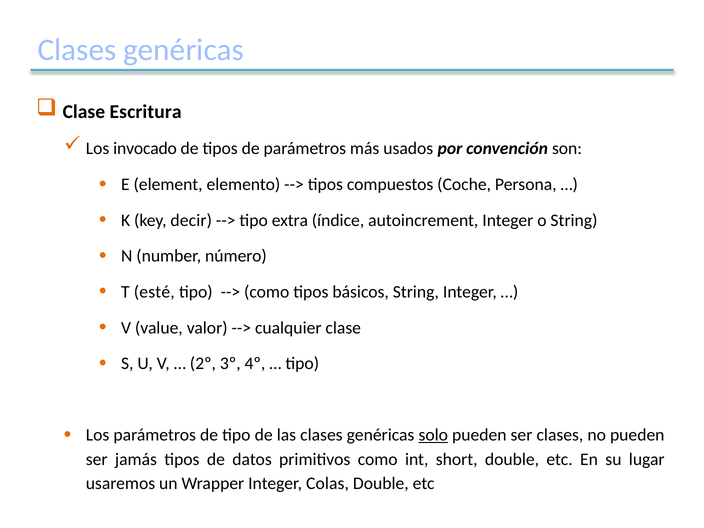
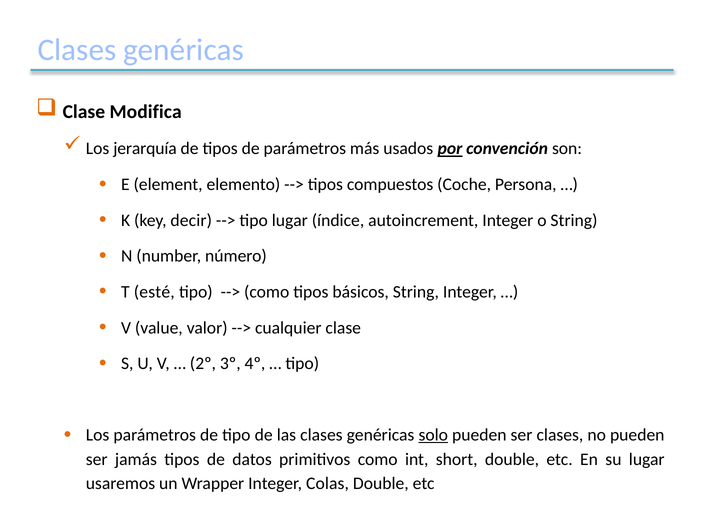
Escritura: Escritura -> Modifica (146, 112)
invocado: invocado -> jerarquía (145, 149)
por underline: none -> present (450, 149)
tipo extra: extra -> lugar (290, 220)
